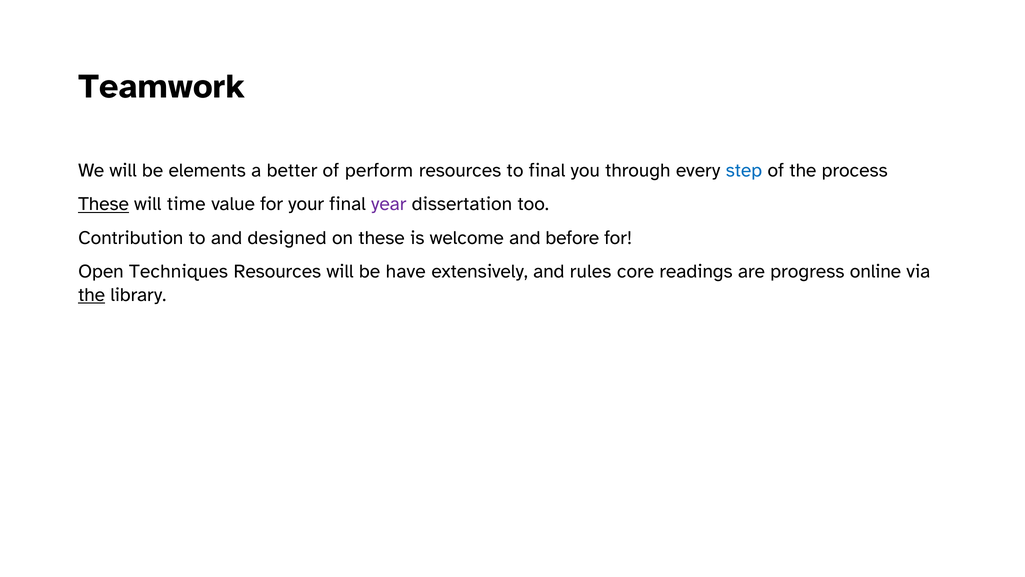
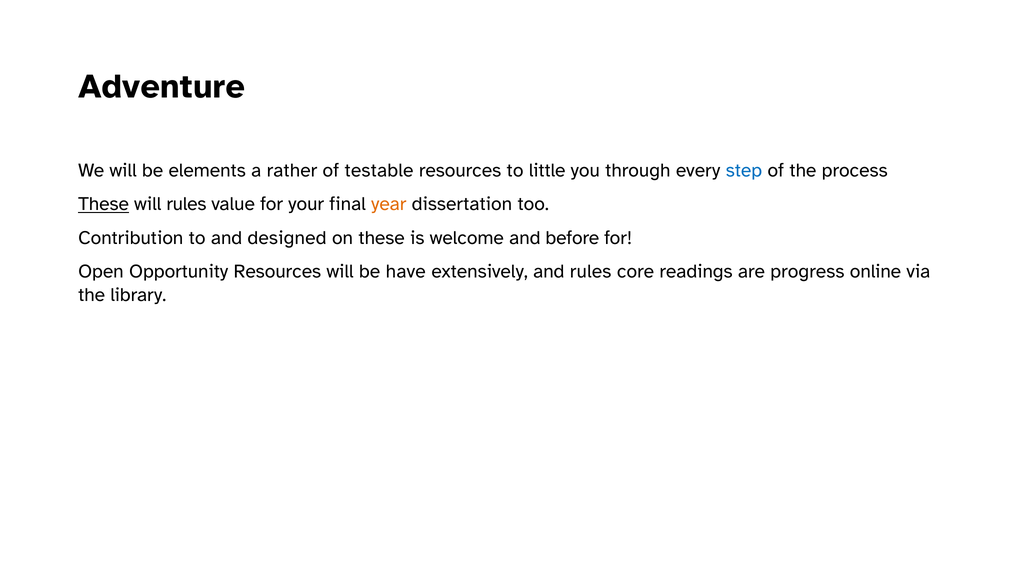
Teamwork: Teamwork -> Adventure (162, 86)
better: better -> rather (292, 170)
perform: perform -> testable (379, 170)
to final: final -> little (547, 170)
will time: time -> rules (186, 204)
year colour: purple -> orange (389, 204)
Techniques: Techniques -> Opportunity (179, 271)
the underline: present -> none (92, 294)
